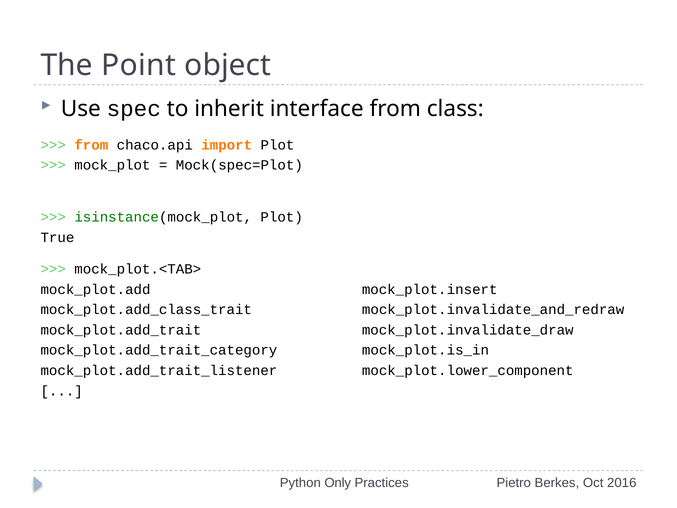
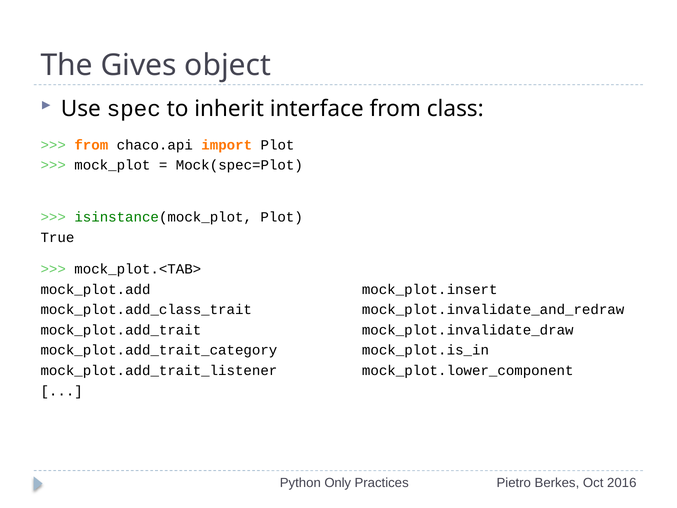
Point: Point -> Gives (139, 65)
